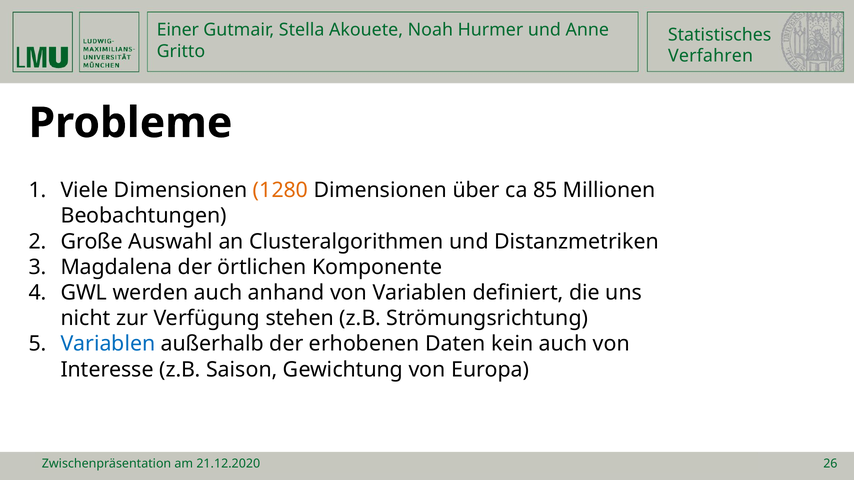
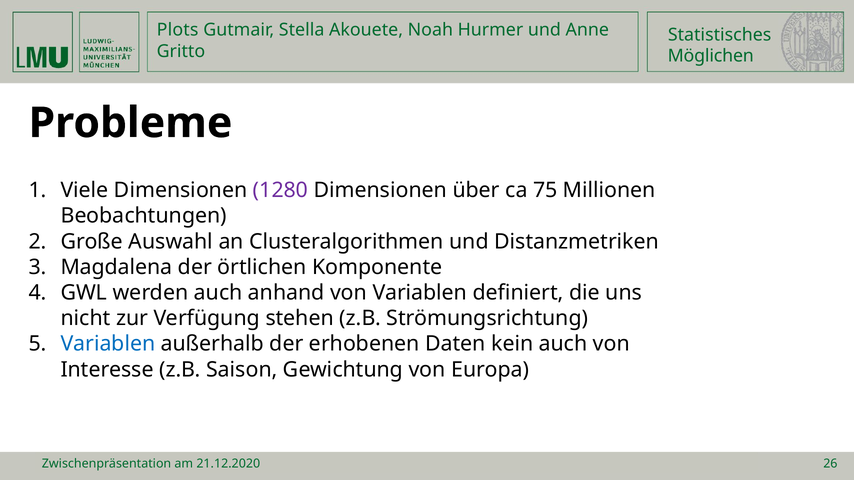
Einer: Einer -> Plots (178, 30)
Verfahren: Verfahren -> Möglichen (711, 56)
1280 colour: orange -> purple (281, 190)
85: 85 -> 75 (545, 190)
